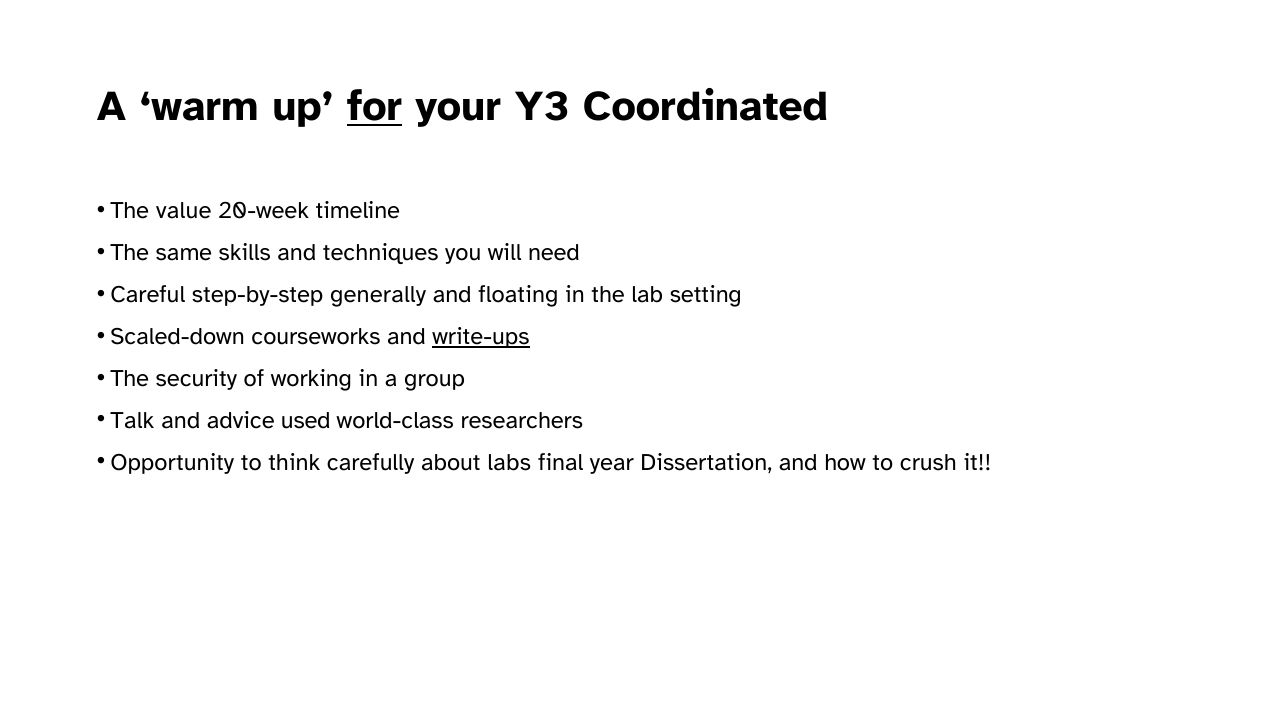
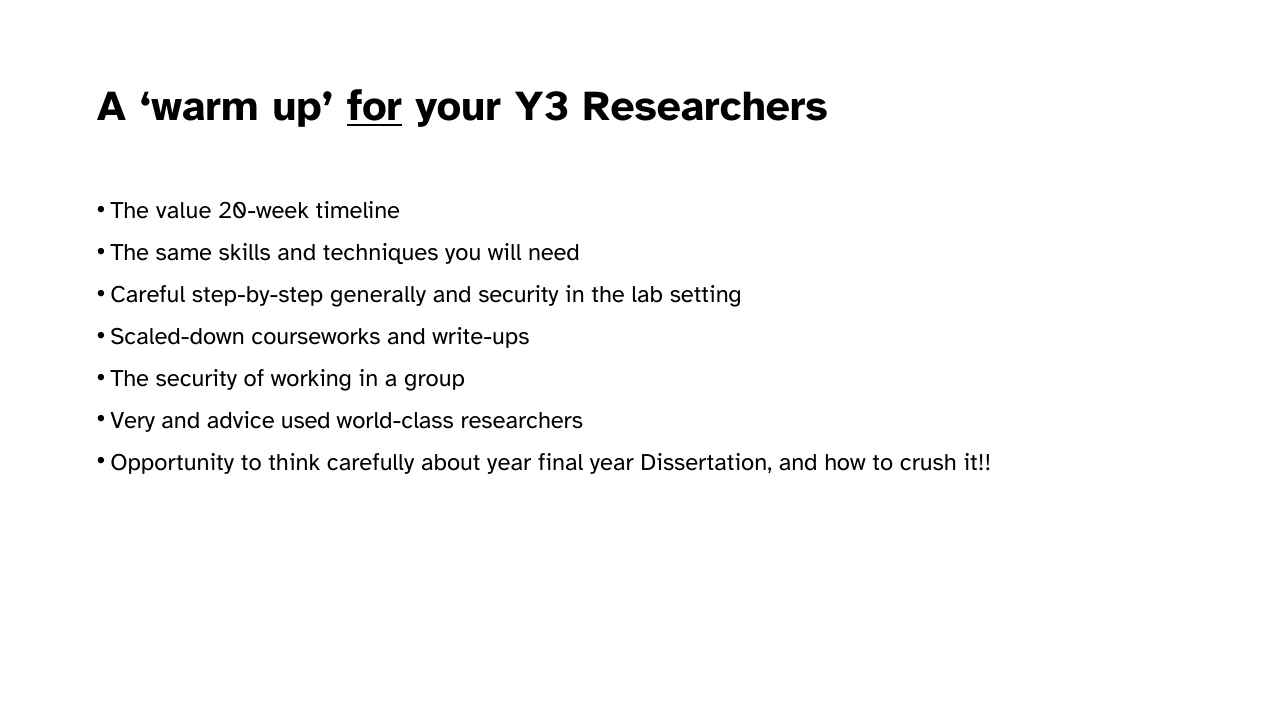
Y3 Coordinated: Coordinated -> Researchers (706, 107)
and floating: floating -> security (519, 295)
write-ups underline: present -> none (481, 337)
Talk: Talk -> Very (133, 420)
about labs: labs -> year (509, 462)
